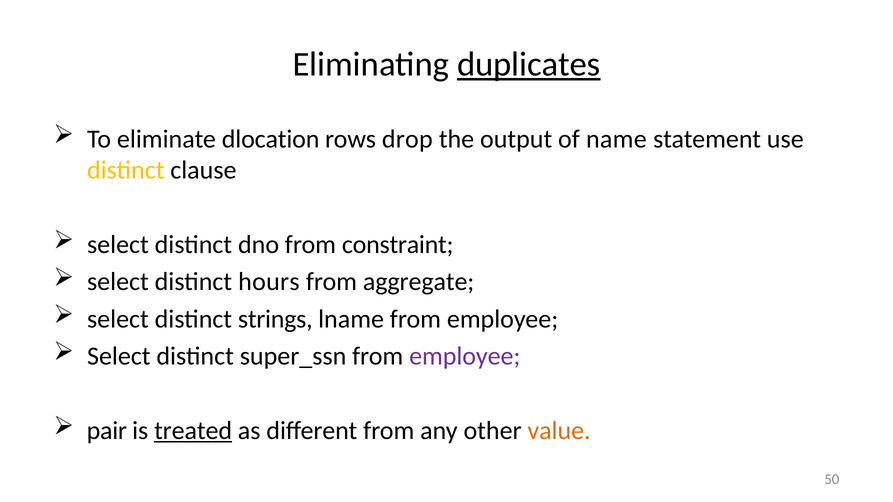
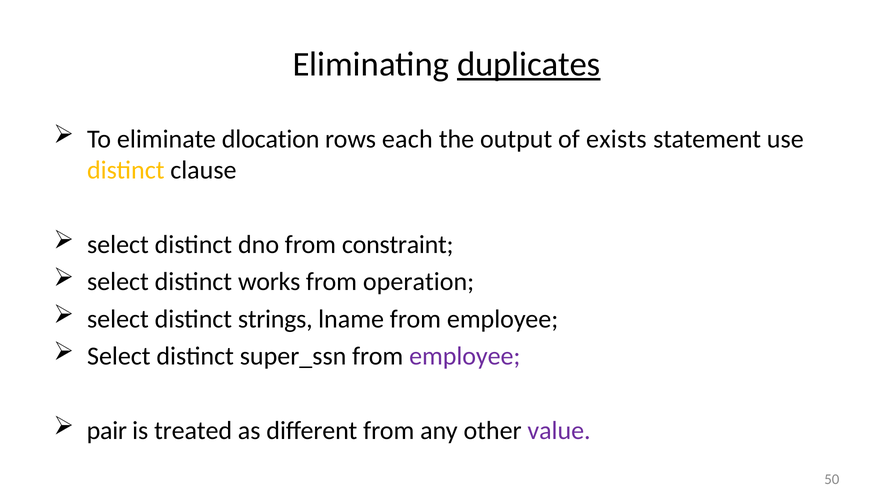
drop: drop -> each (407, 139)
name: name -> exists (616, 139)
hours: hours -> works (269, 282)
aggregate: aggregate -> operation (419, 282)
treated underline: present -> none (193, 431)
value colour: orange -> purple (559, 431)
